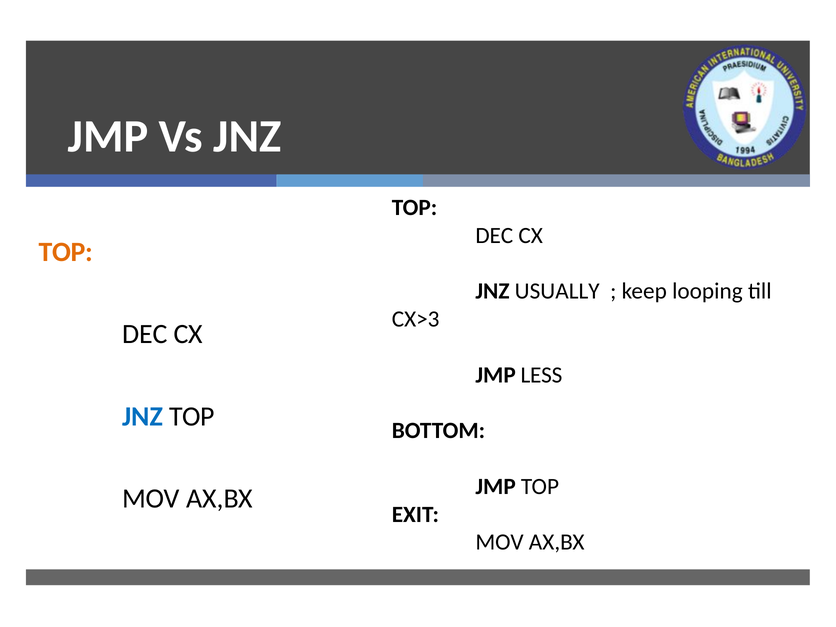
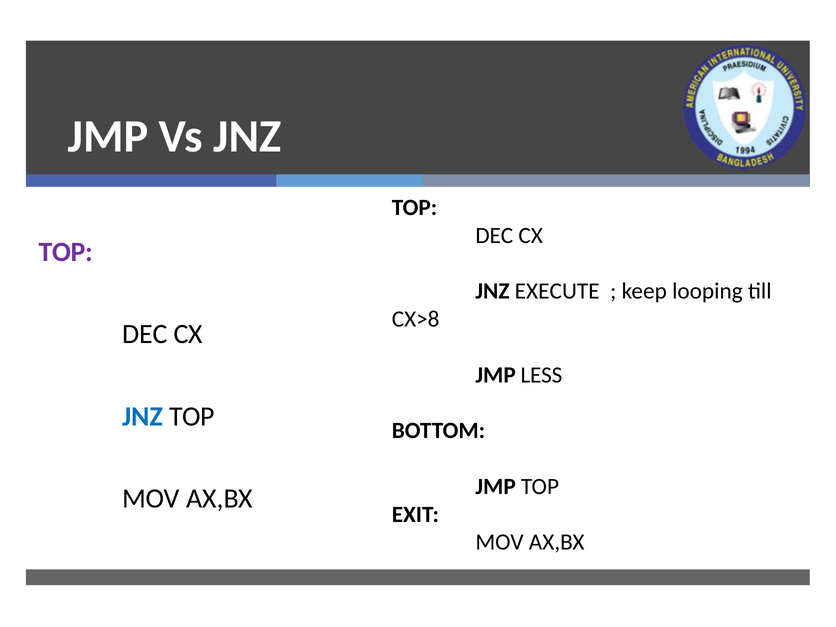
TOP colour: orange -> purple (66, 252)
USUALLY: USUALLY -> EXECUTE (557, 291)
CX>3: CX>3 -> CX>8 (416, 319)
